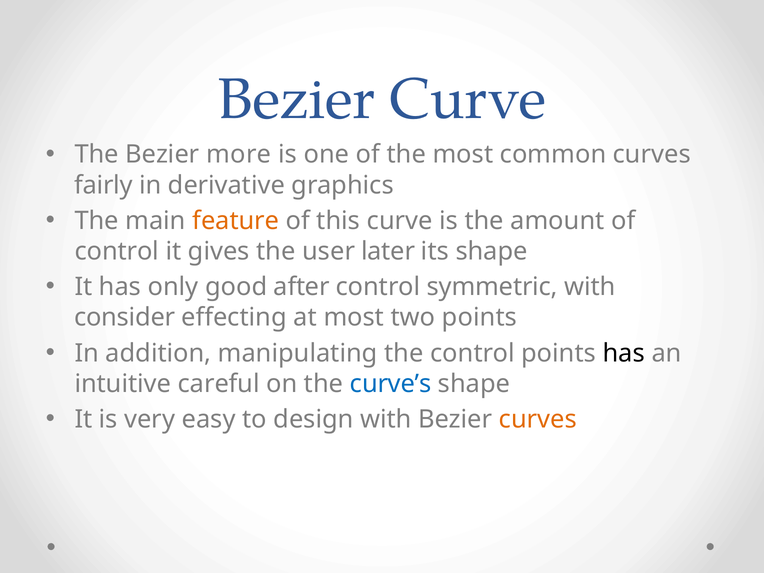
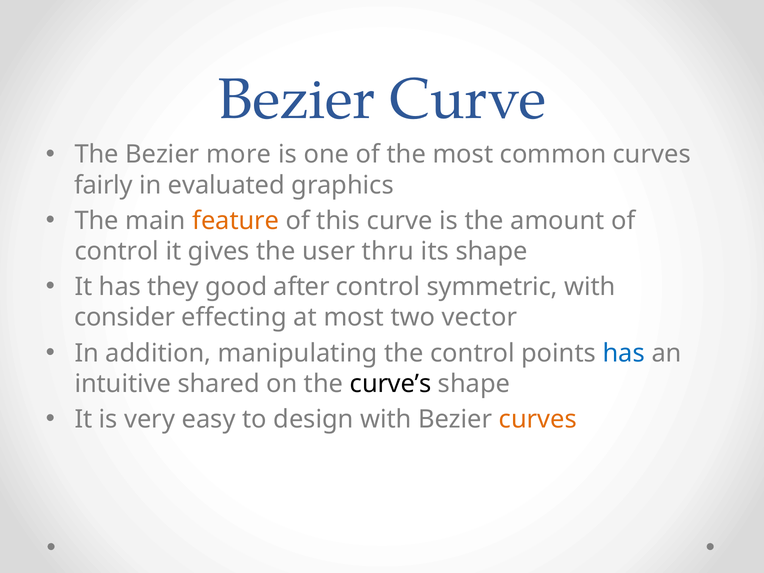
derivative: derivative -> evaluated (226, 185)
later: later -> thru (388, 251)
only: only -> they (173, 287)
two points: points -> vector (480, 318)
has colour: black -> blue (624, 353)
careful: careful -> shared (219, 384)
curve’s colour: blue -> black (391, 384)
